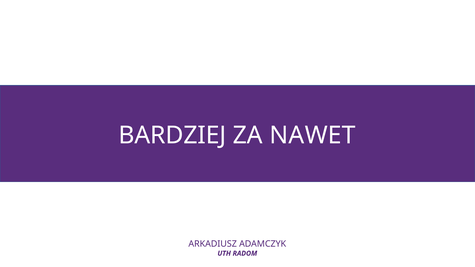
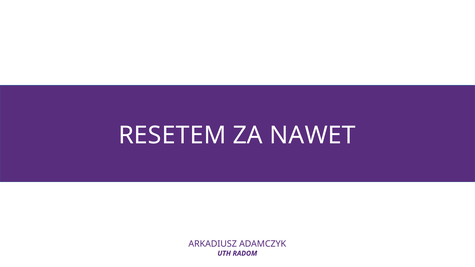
BARDZIEJ: BARDZIEJ -> RESETEM (172, 135)
